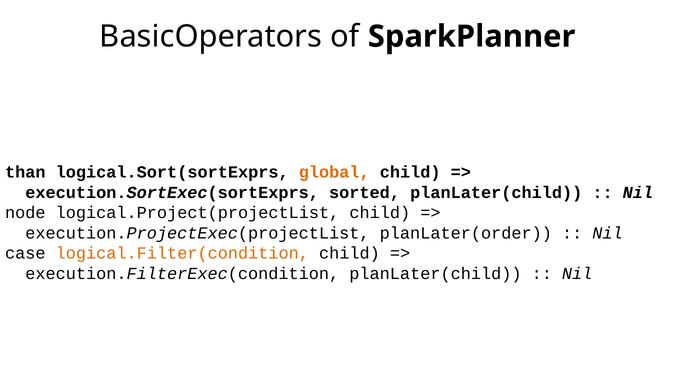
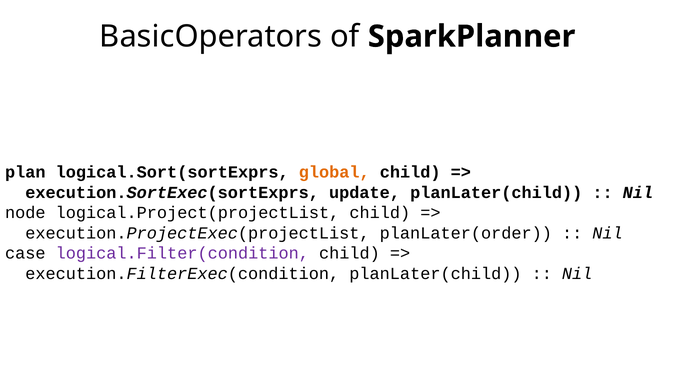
than: than -> plan (25, 172)
sorted: sorted -> update (365, 192)
logical.Filter(condition colour: orange -> purple (182, 253)
